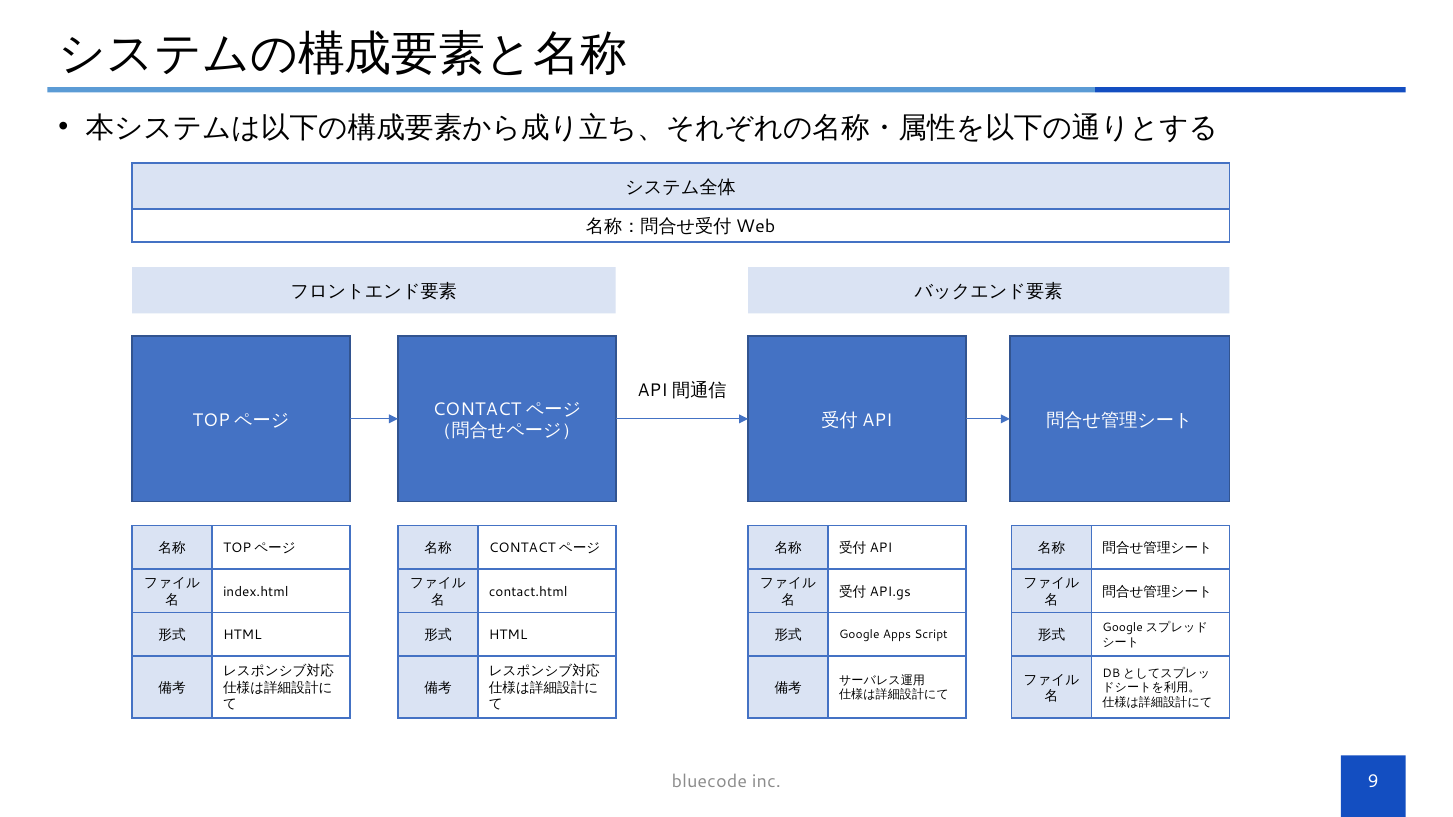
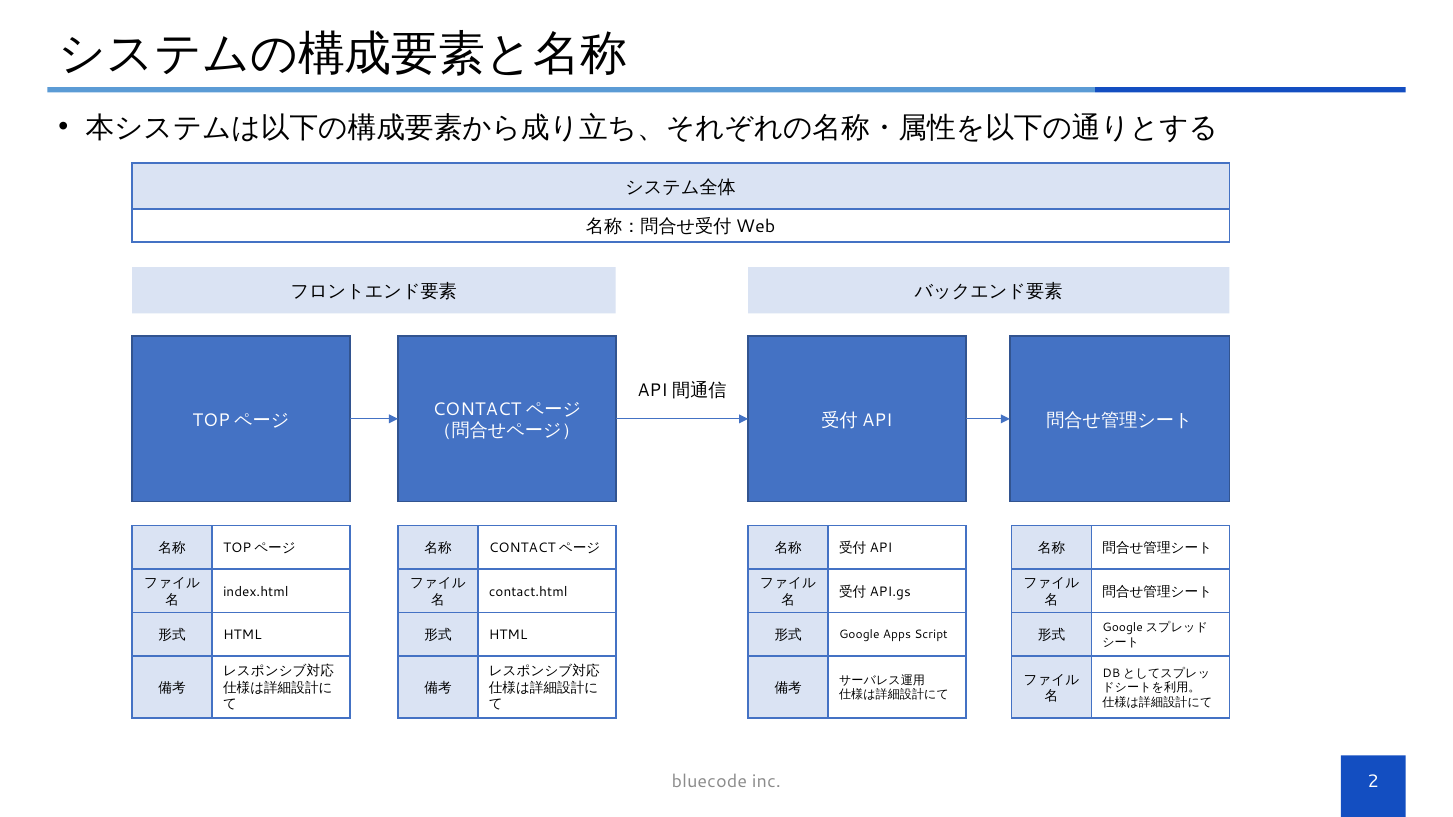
9: 9 -> 2 (1373, 782)
